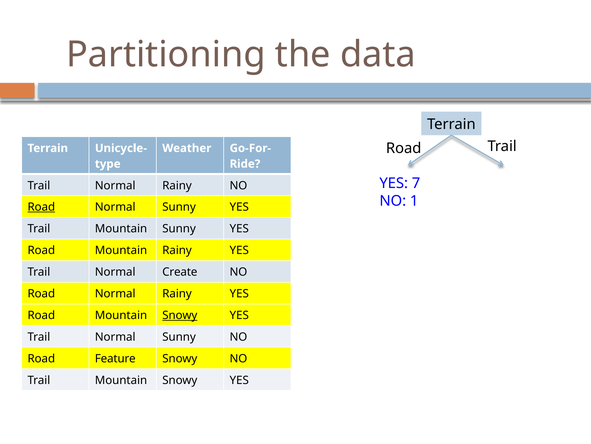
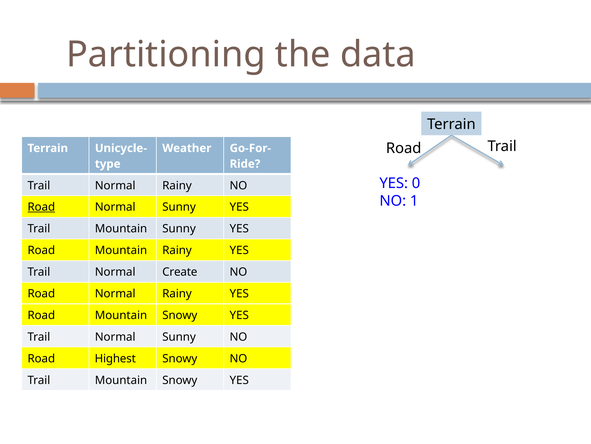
7: 7 -> 0 (416, 183)
Snowy underline: present -> none (180, 315)
Feature: Feature -> Highest (115, 358)
